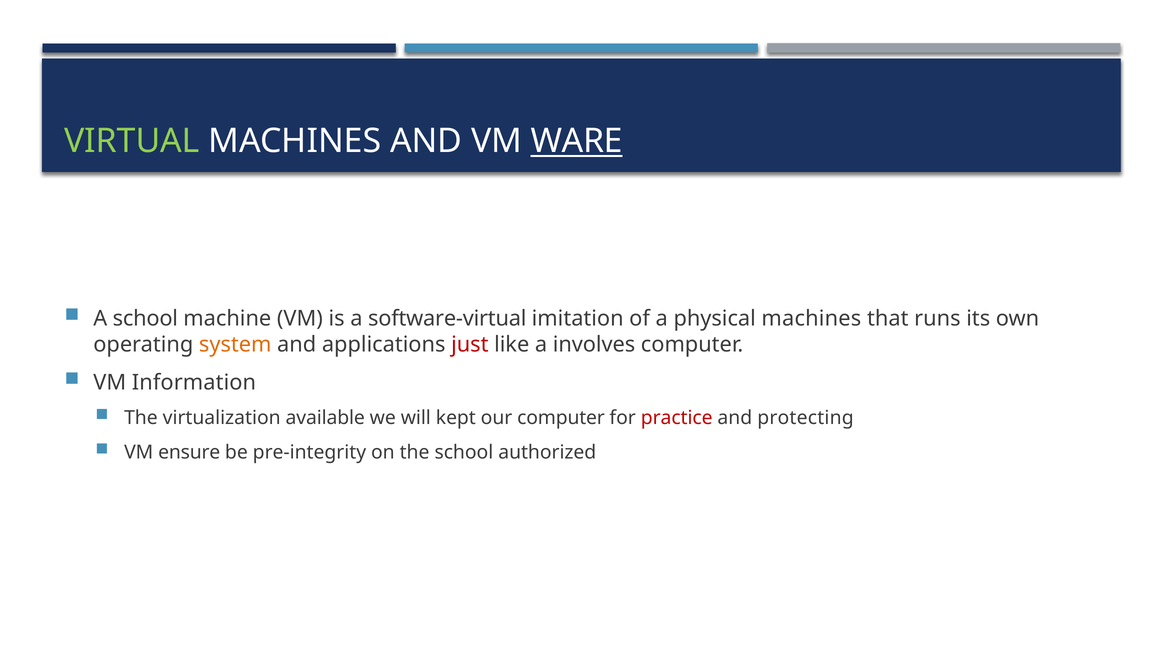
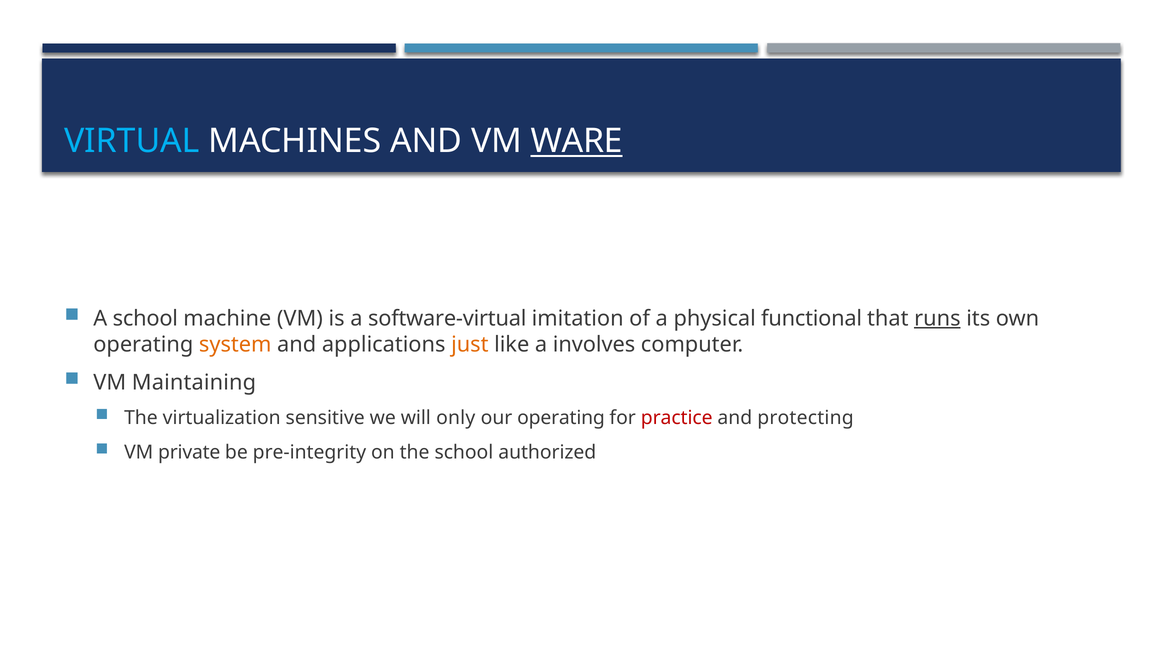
VIRTUAL colour: light green -> light blue (132, 141)
physical machines: machines -> functional (812, 319)
runs underline: none -> present (937, 319)
just colour: red -> orange (470, 345)
Information: Information -> Maintaining (194, 383)
available: available -> sensitive (325, 418)
kept: kept -> only (456, 418)
our computer: computer -> operating (561, 418)
ensure: ensure -> private (189, 453)
